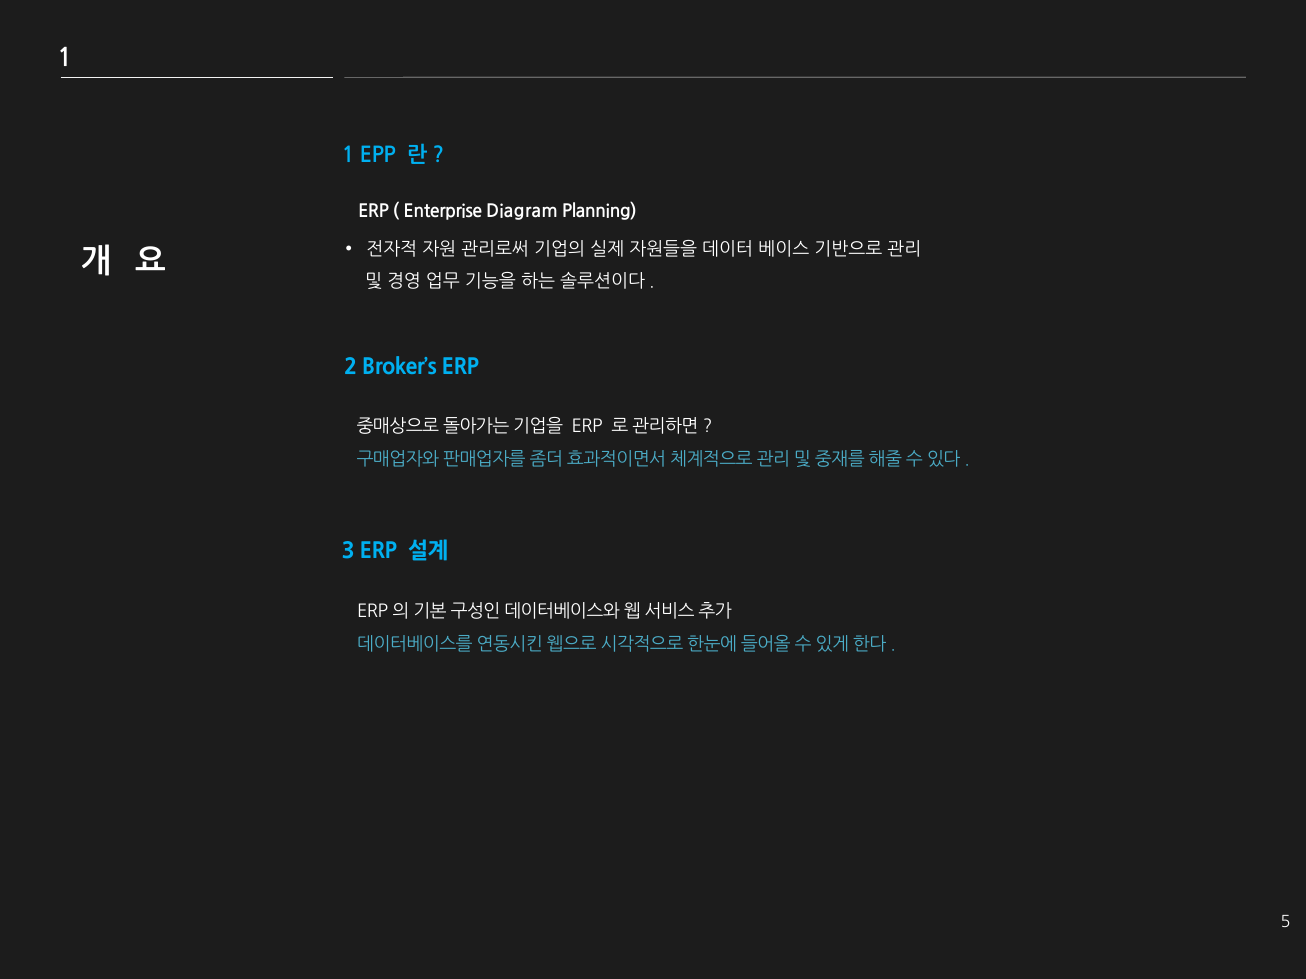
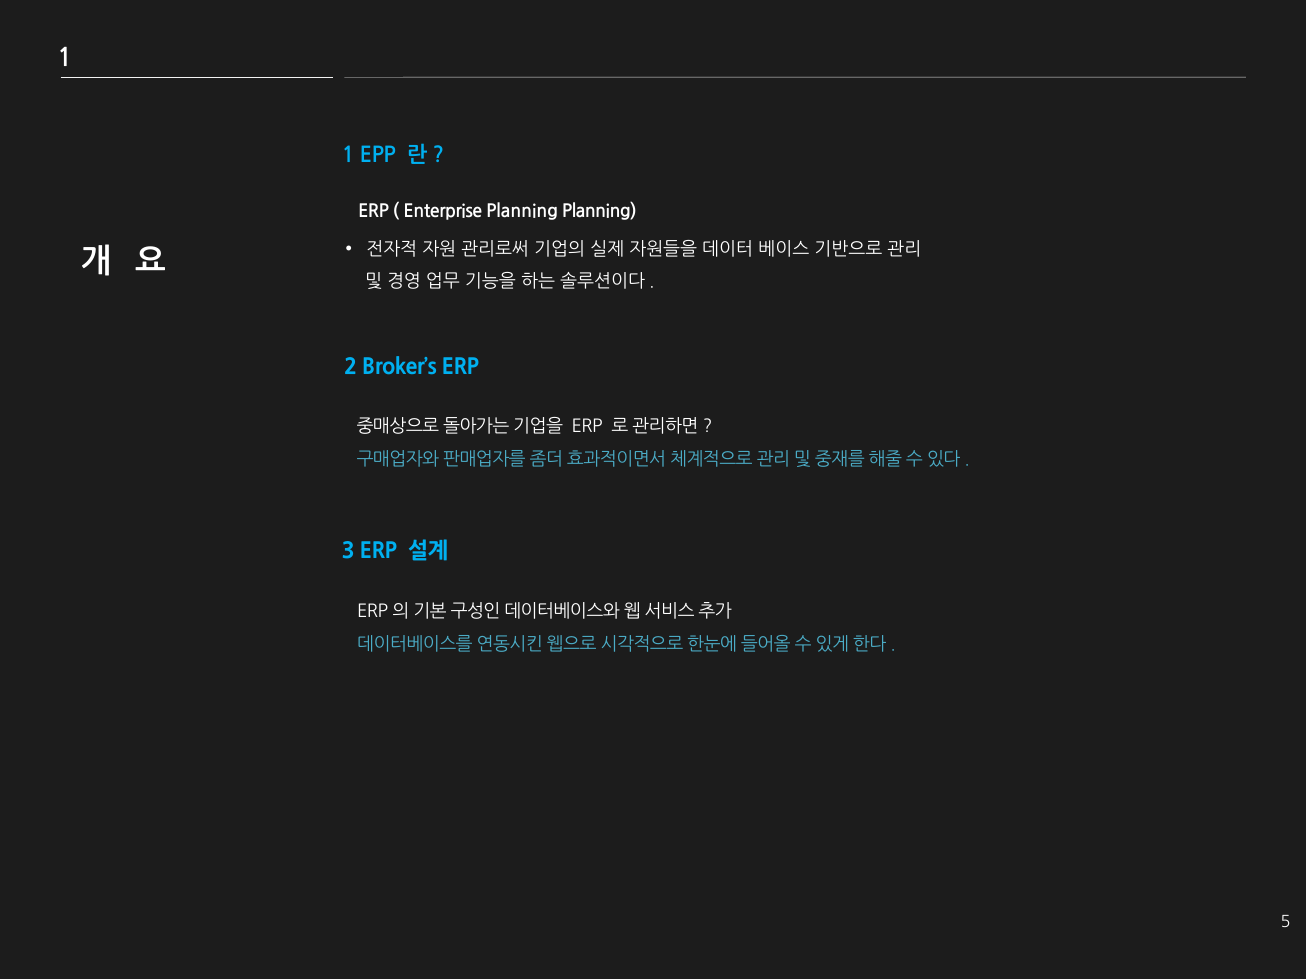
Enterprise Diagram: Diagram -> Planning (522, 212)
